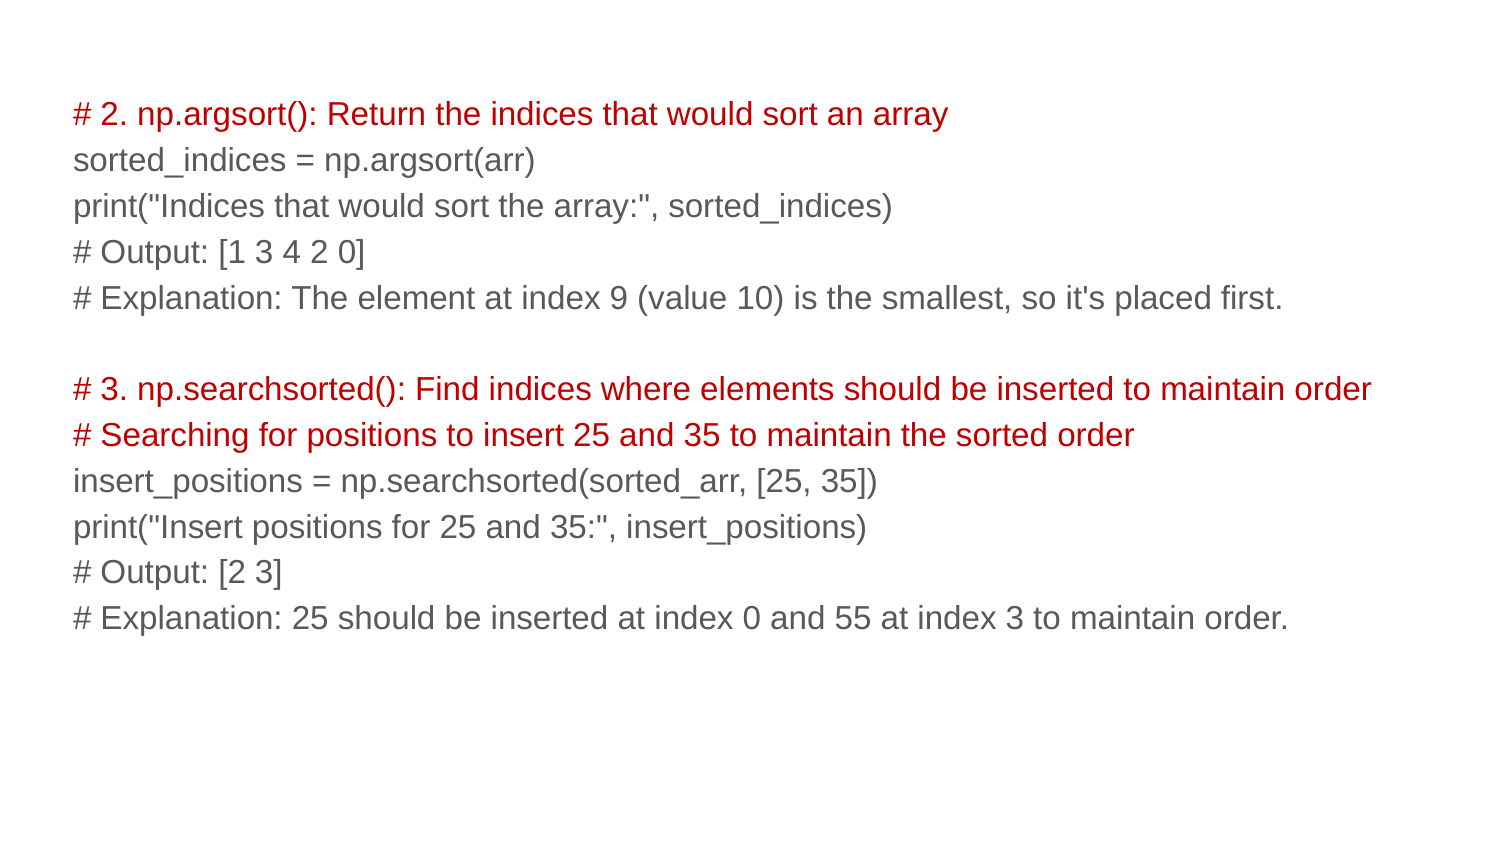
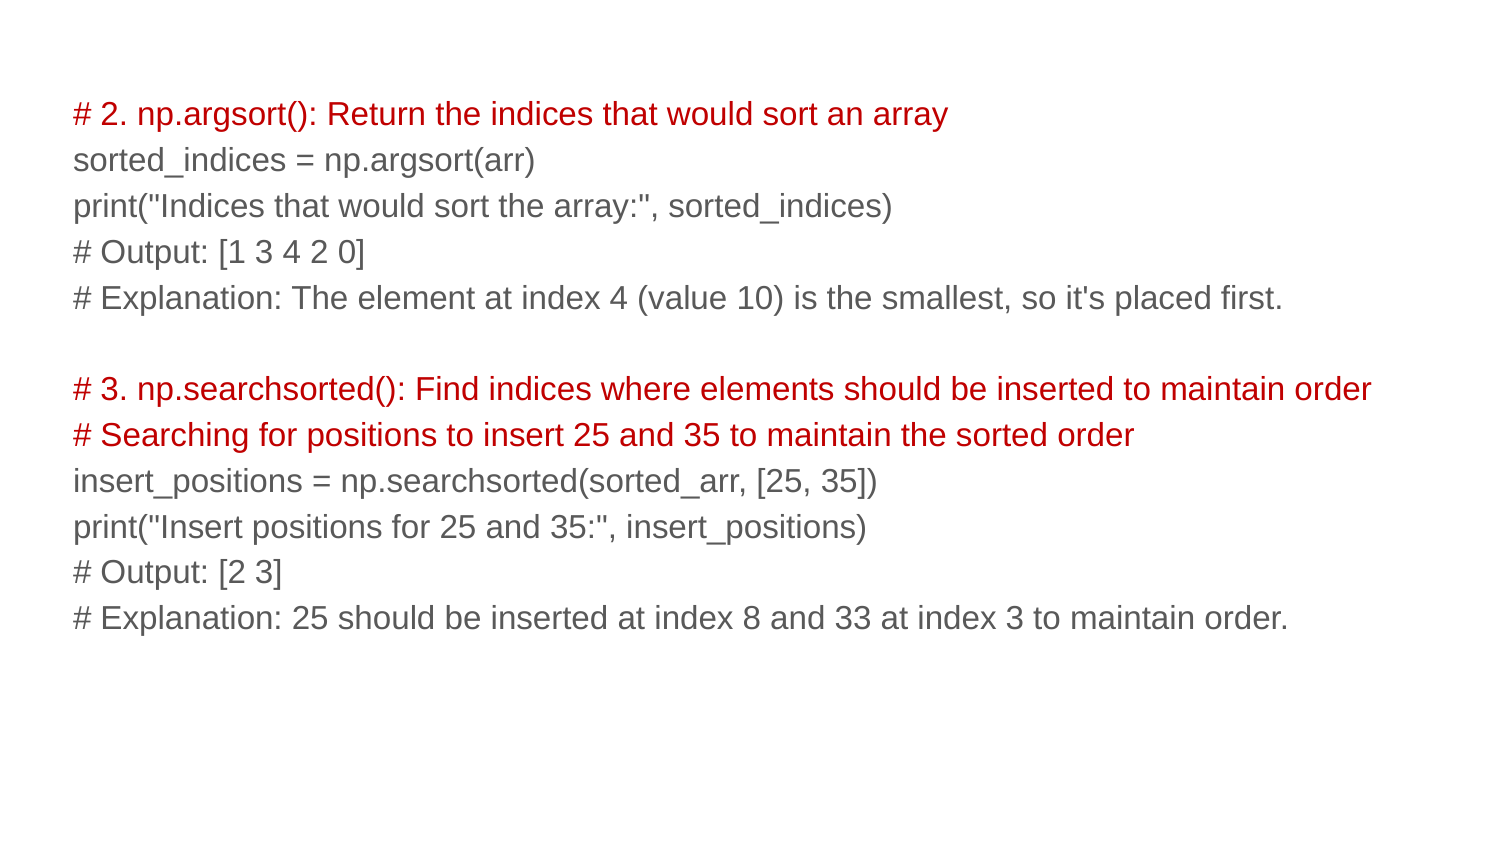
index 9: 9 -> 4 (619, 298)
index 0: 0 -> 8 (752, 619)
55: 55 -> 33 (853, 619)
